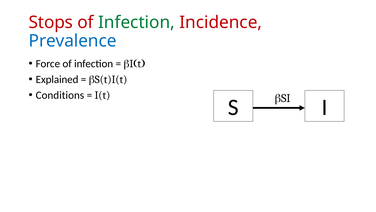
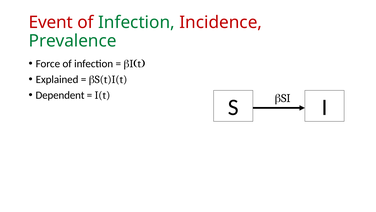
Stops: Stops -> Event (51, 22)
Prevalence colour: blue -> green (73, 41)
Conditions: Conditions -> Dependent (60, 95)
